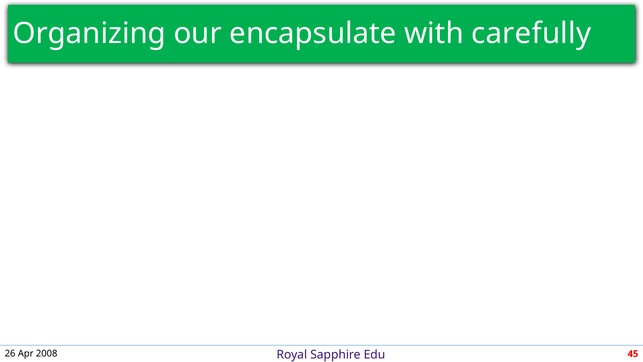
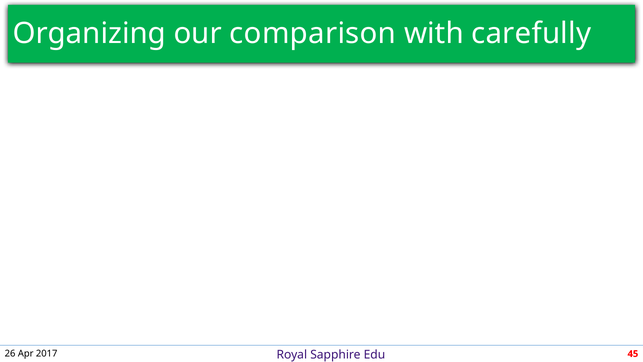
encapsulate: encapsulate -> comparison (313, 34)
2008: 2008 -> 2017 (47, 354)
